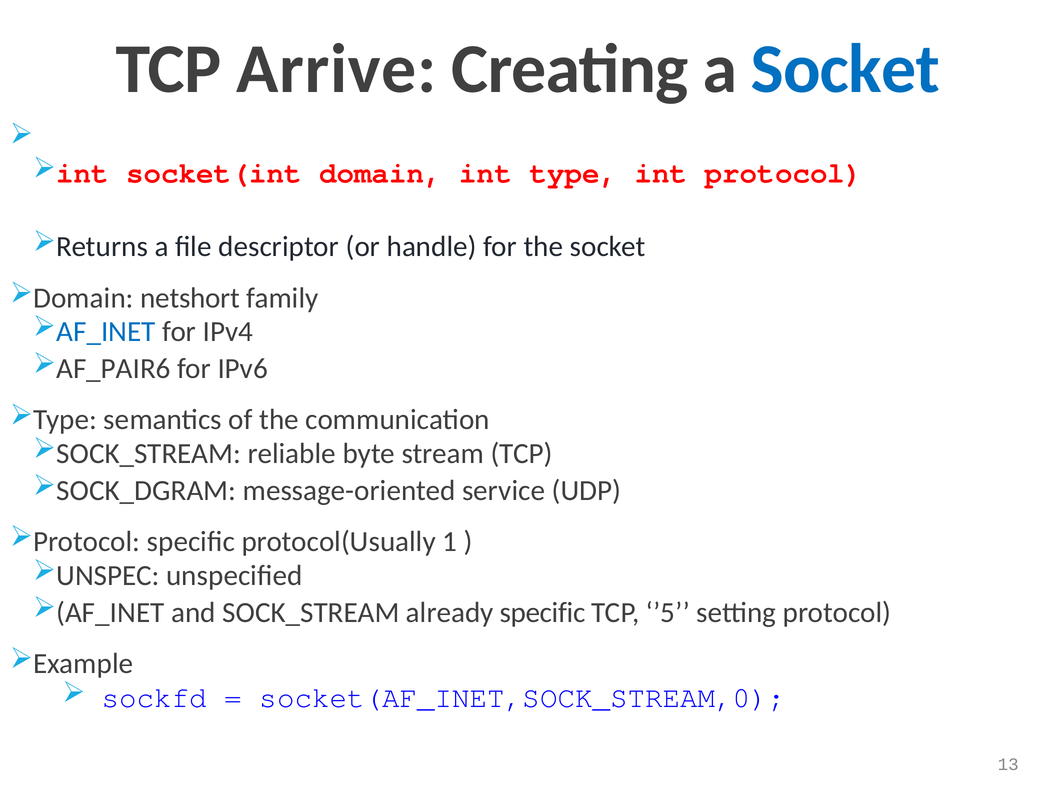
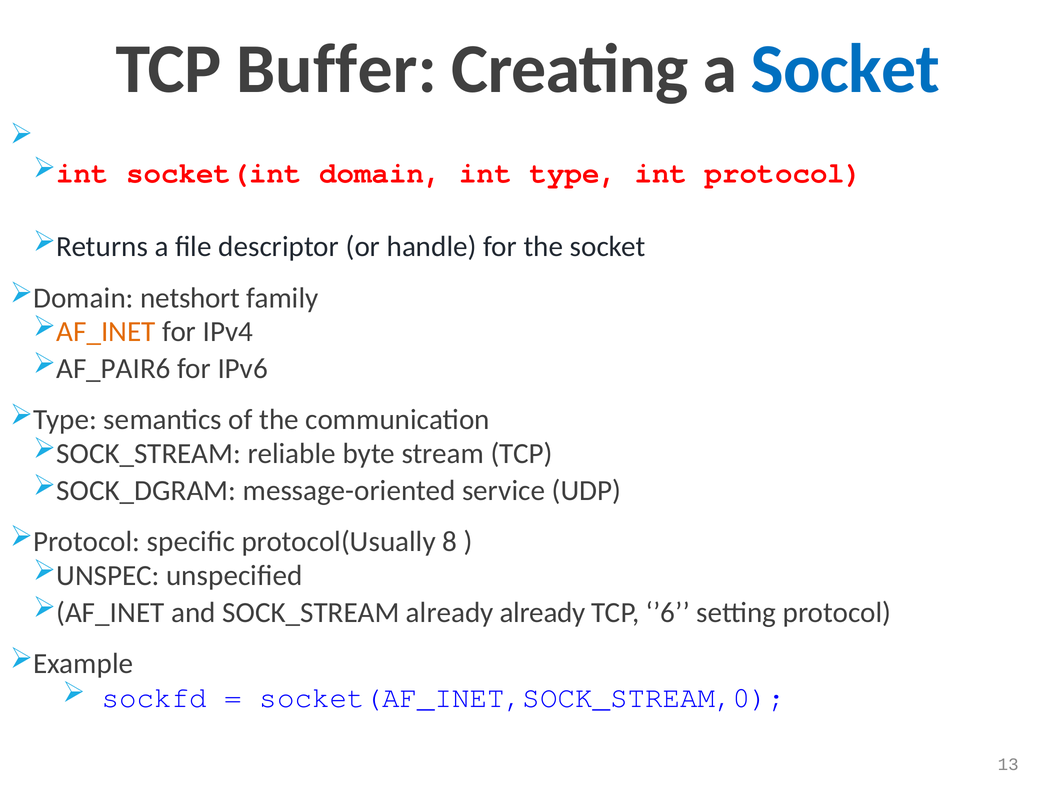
Arrive: Arrive -> Buffer (337, 69)
AF_INET colour: blue -> orange (106, 332)
1: 1 -> 8 (450, 542)
already specific: specific -> already (543, 612)
’5: ’5 -> ’6 (668, 612)
